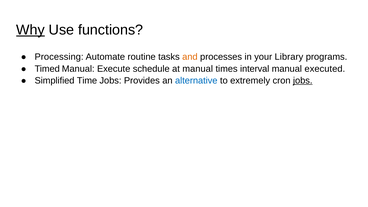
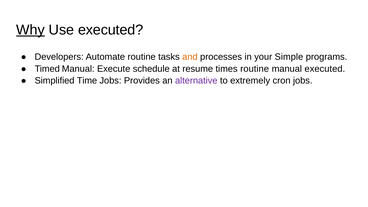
Use functions: functions -> executed (111, 30)
Processing: Processing -> Developers (59, 57)
Library: Library -> Simple (289, 57)
at manual: manual -> resume (198, 69)
times interval: interval -> routine (255, 69)
alternative colour: blue -> purple (196, 81)
jobs underline: present -> none (303, 81)
